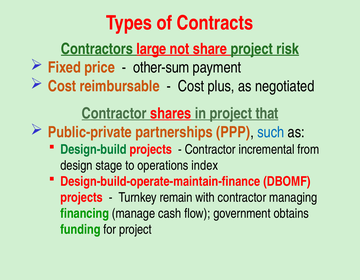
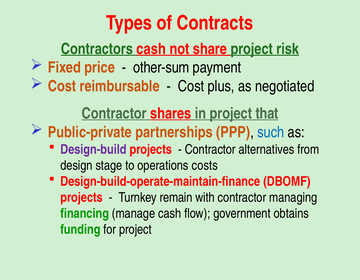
Contractors large: large -> cash (151, 49)
Design-build colour: green -> purple (93, 149)
incremental: incremental -> alternatives (267, 149)
index: index -> costs (205, 165)
